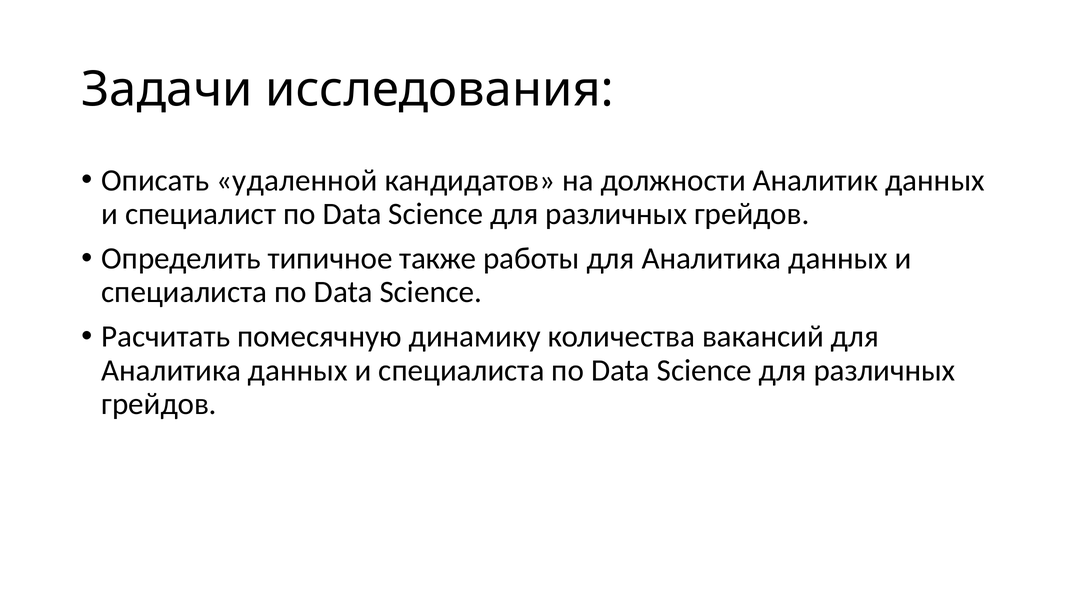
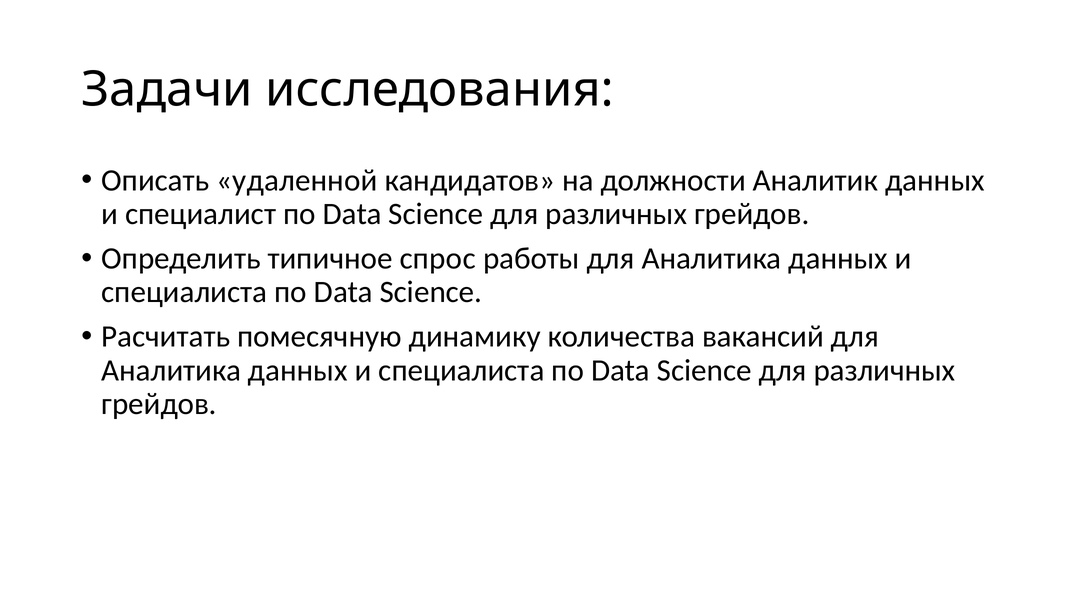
также: также -> спрос (438, 259)
